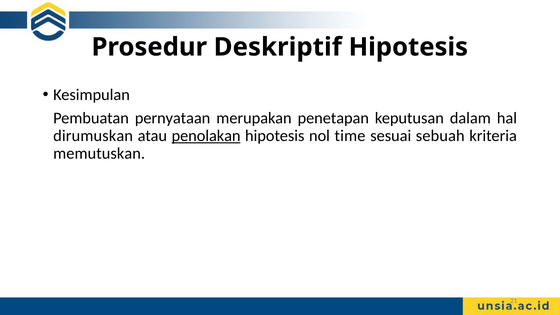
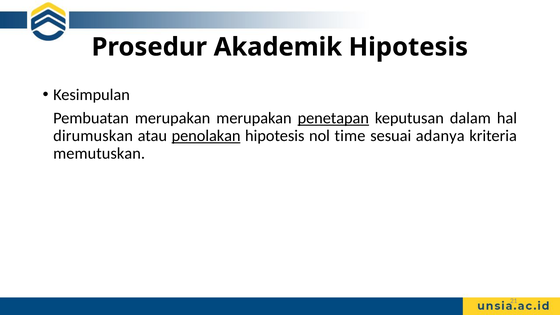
Deskriptif: Deskriptif -> Akademik (278, 47)
Pembuatan pernyataan: pernyataan -> merupakan (173, 118)
penetapan underline: none -> present (333, 118)
sebuah: sebuah -> adanya (440, 136)
